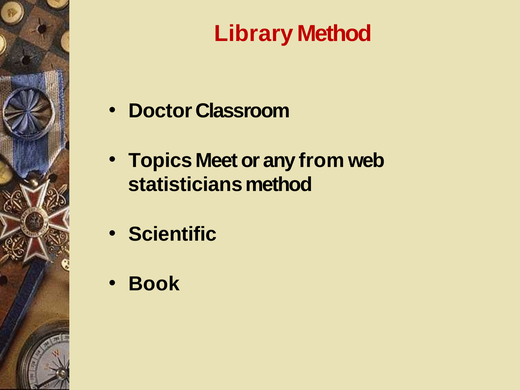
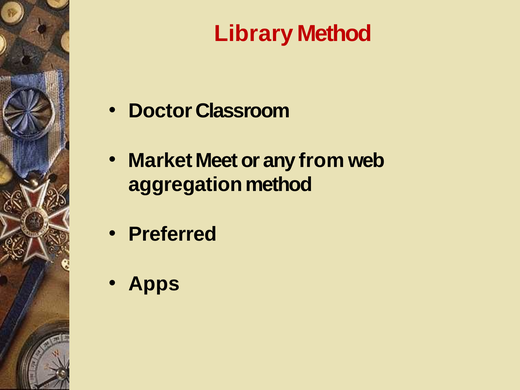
Topics: Topics -> Market (160, 160)
statisticians: statisticians -> aggregation (185, 185)
Scientific: Scientific -> Preferred (173, 234)
Book: Book -> Apps (154, 284)
